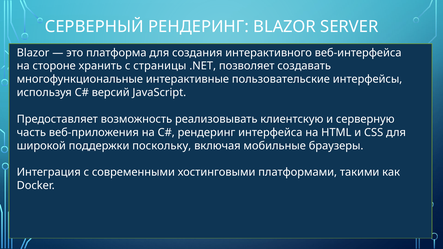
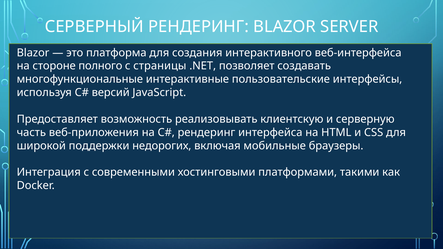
хранить: хранить -> полного (100, 66)
поскольку: поскольку -> недорогих (162, 146)
